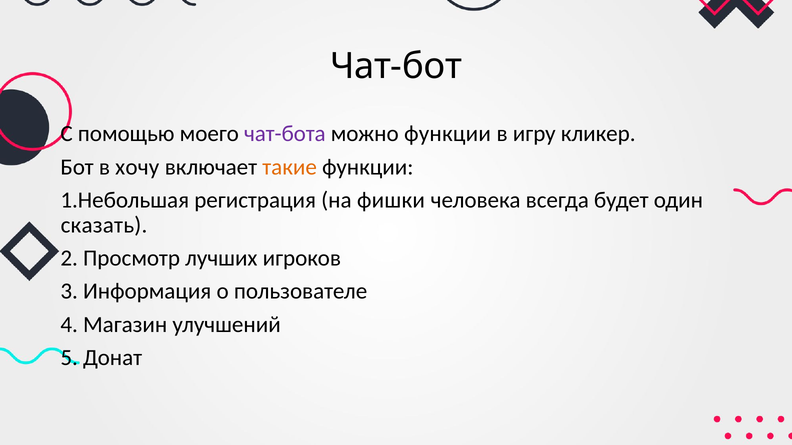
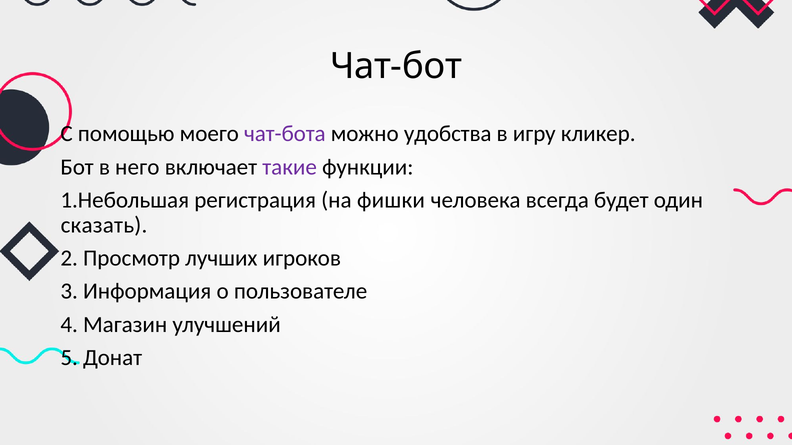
можно функции: функции -> удобства (448, 134)
хочу: хочу -> него (137, 167)
такие colour: orange -> purple (290, 167)
